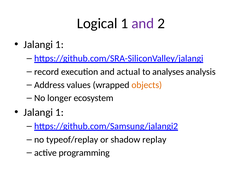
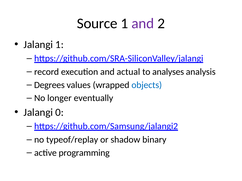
Logical: Logical -> Source (97, 23)
Address: Address -> Degrees (49, 85)
objects colour: orange -> blue (147, 85)
ecosystem: ecosystem -> eventually (93, 98)
1: 1 -> 0 (60, 113)
replay: replay -> binary (154, 140)
